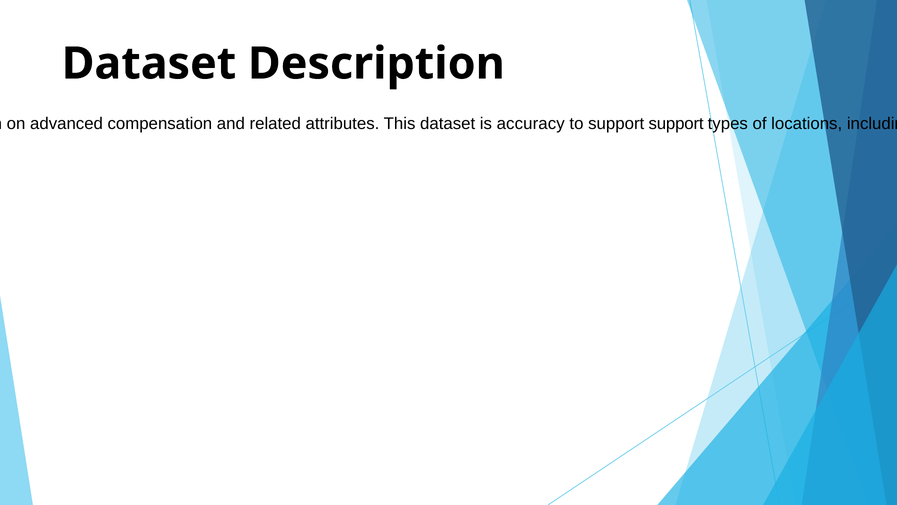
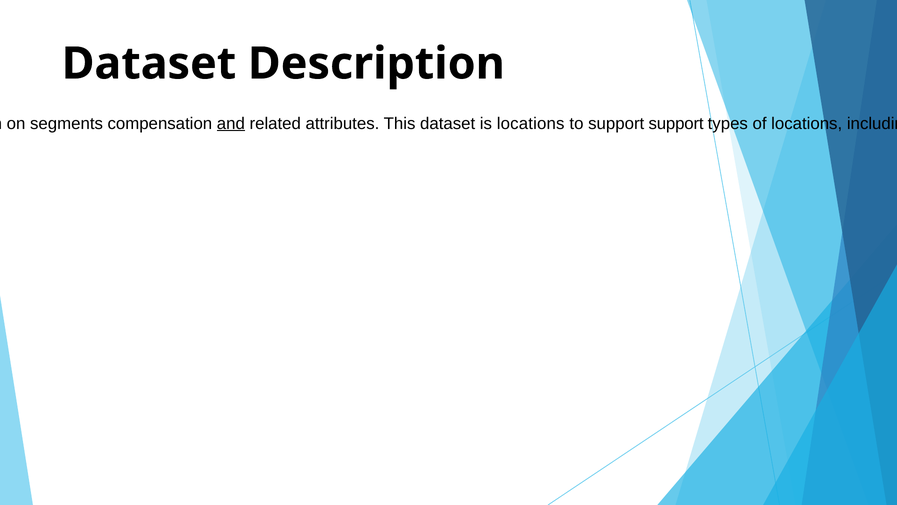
on advanced: advanced -> segments (67, 123)
and underline: none -> present (231, 123)
is accuracy: accuracy -> locations (531, 123)
